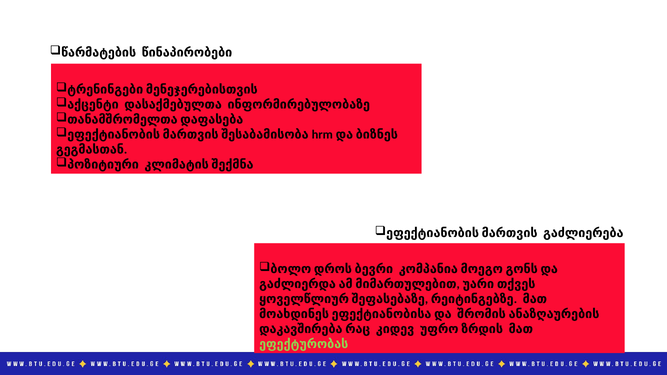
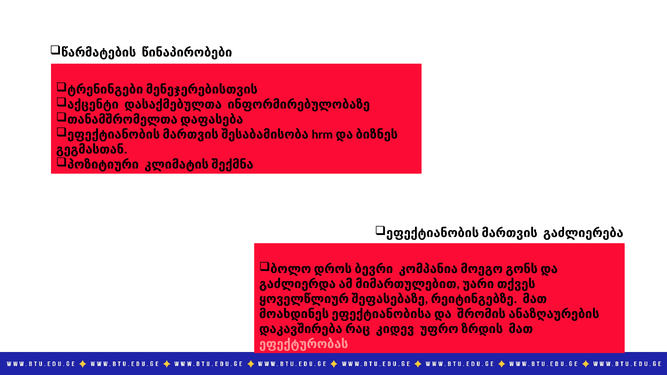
ეფექტურობას colour: light green -> pink (304, 344)
